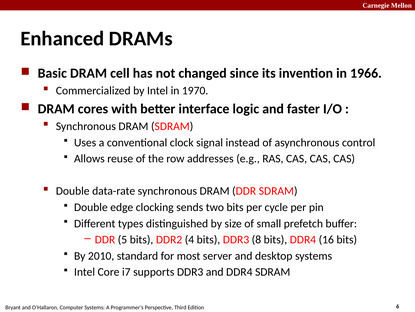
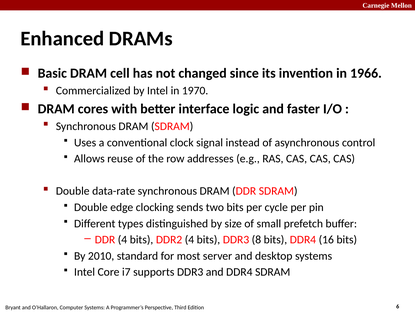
DDR 5: 5 -> 4 (122, 239)
